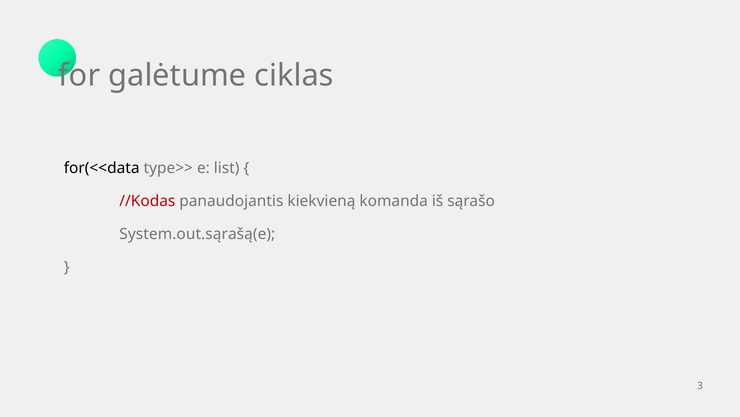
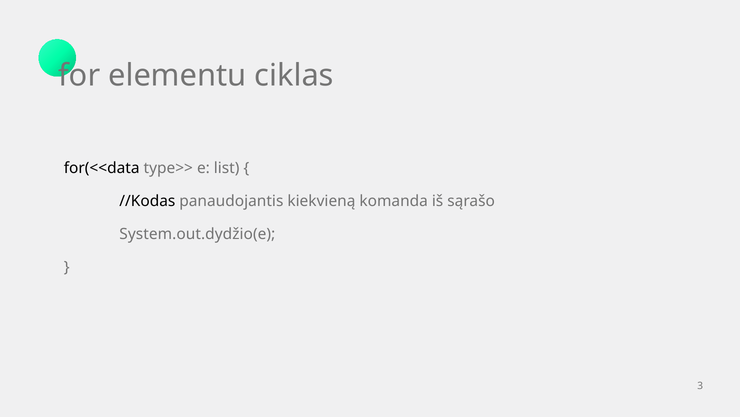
galėtume: galėtume -> elementu (177, 76)
//Kodas colour: red -> black (147, 201)
System.out.sąrašą(e: System.out.sąrašą(e -> System.out.dydžio(e (197, 234)
